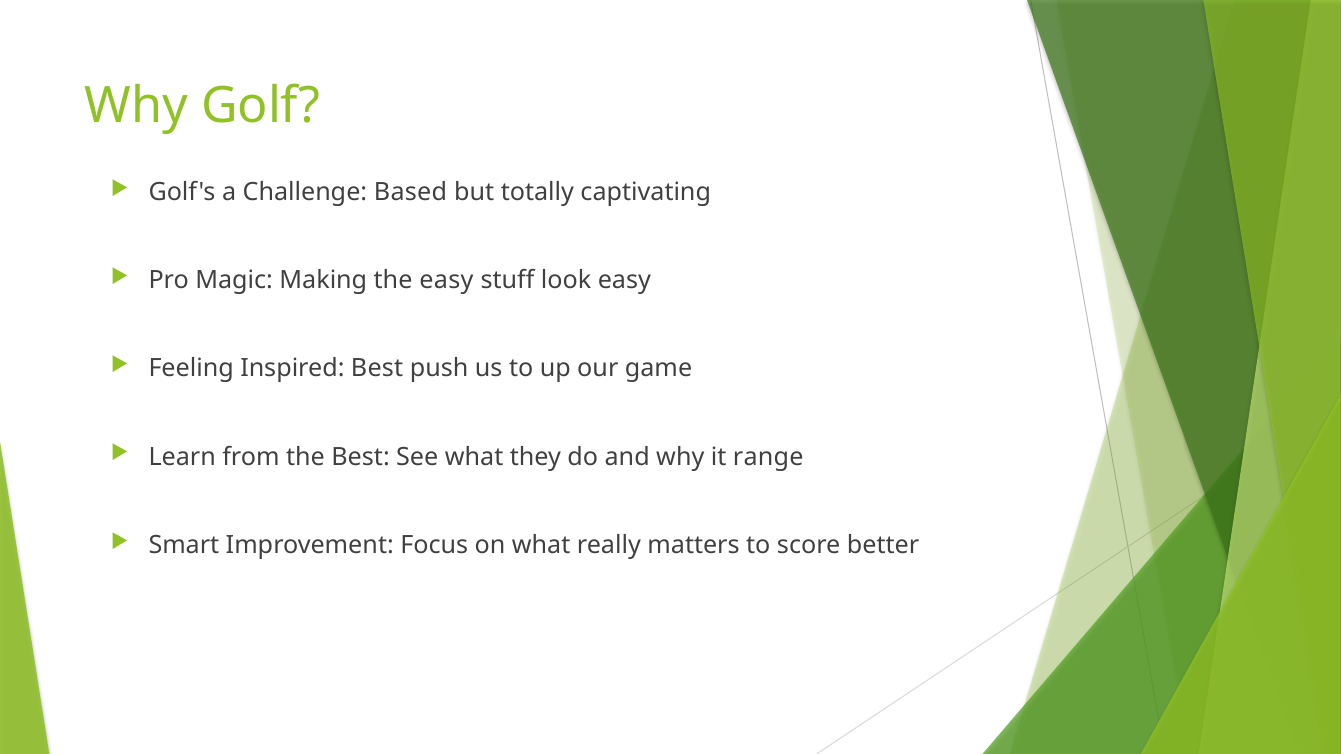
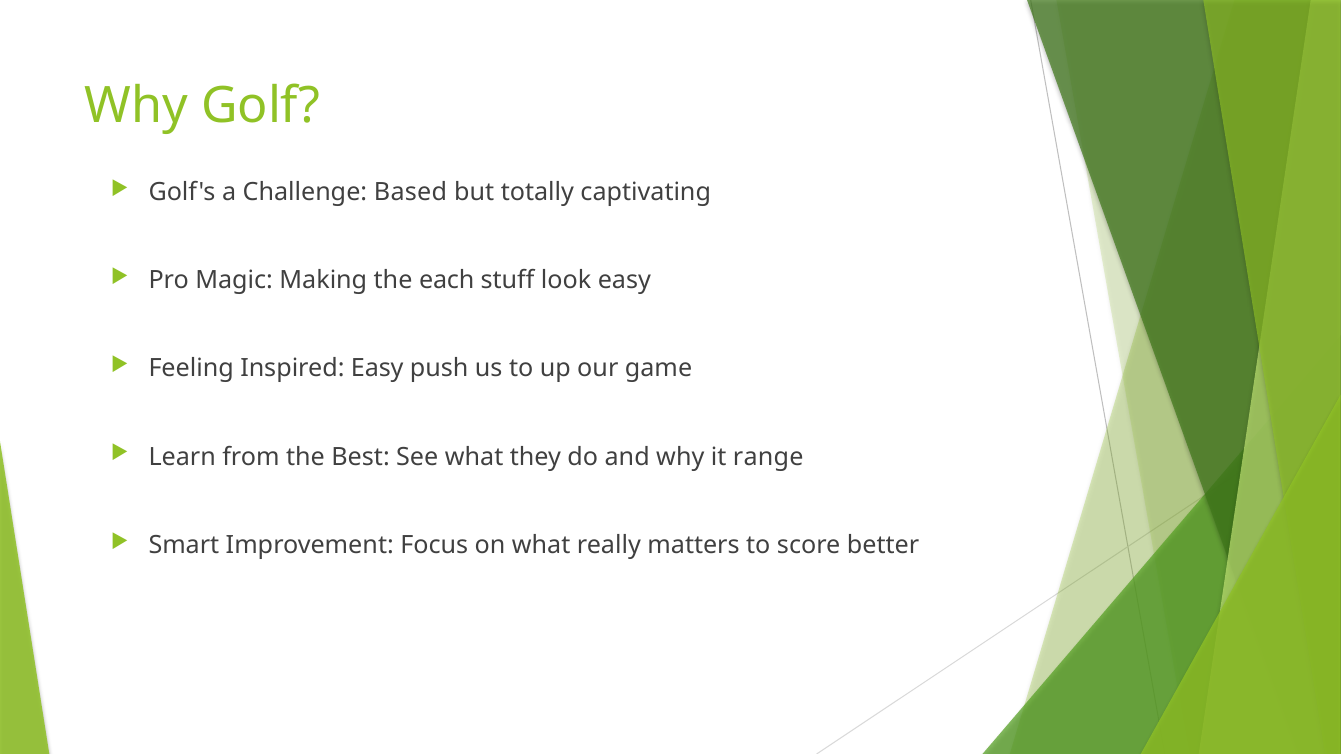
the easy: easy -> each (447, 280)
Inspired Best: Best -> Easy (377, 369)
